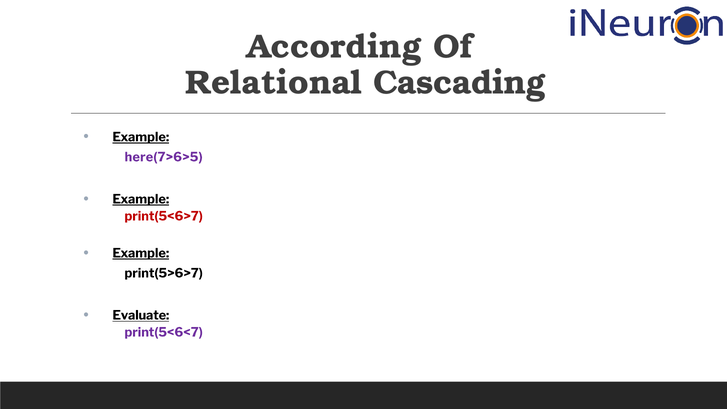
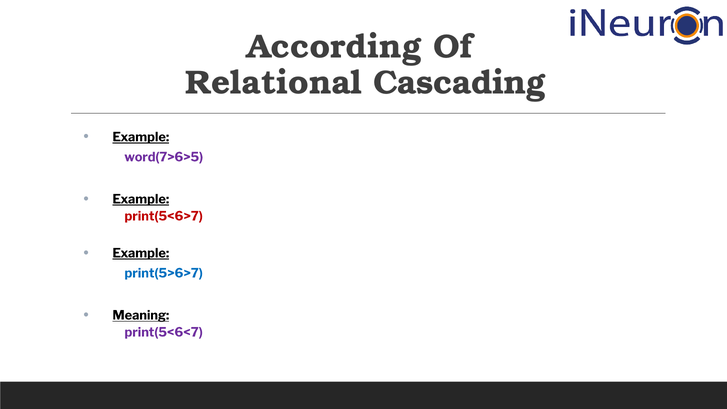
here(7>6>5: here(7>6>5 -> word(7>6>5 (164, 157)
print(5>6>7 colour: black -> blue (164, 273)
Evaluate: Evaluate -> Meaning (141, 315)
